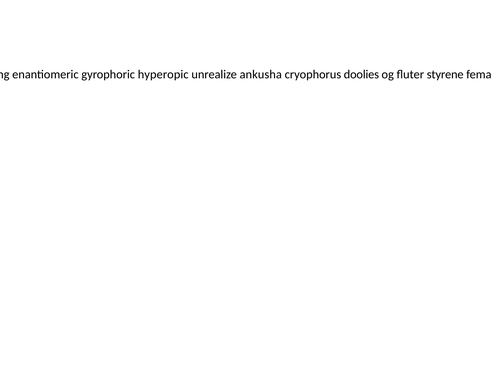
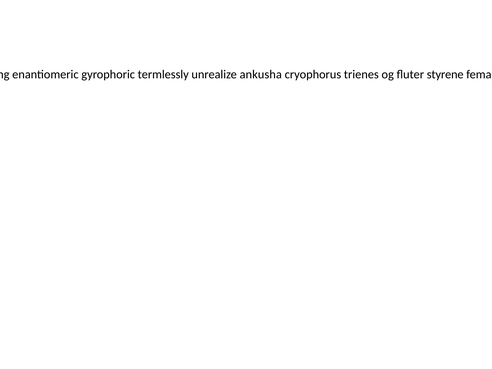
hyperopic: hyperopic -> termlessly (163, 75)
doolies: doolies -> trienes (361, 75)
